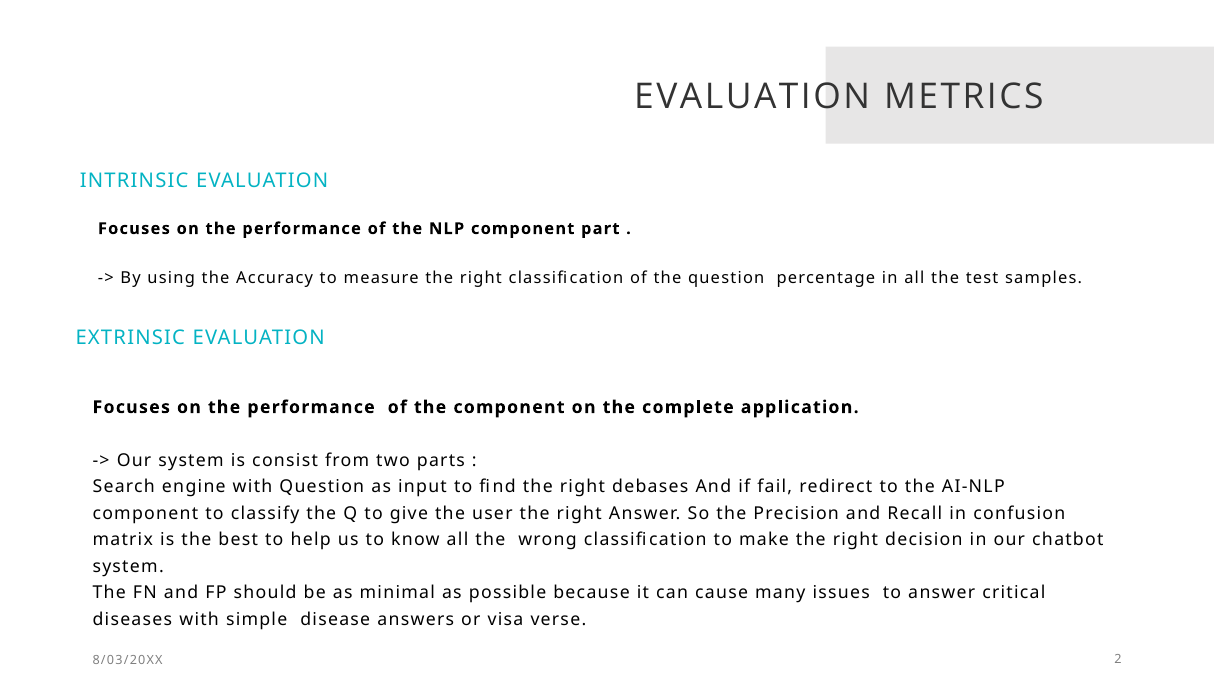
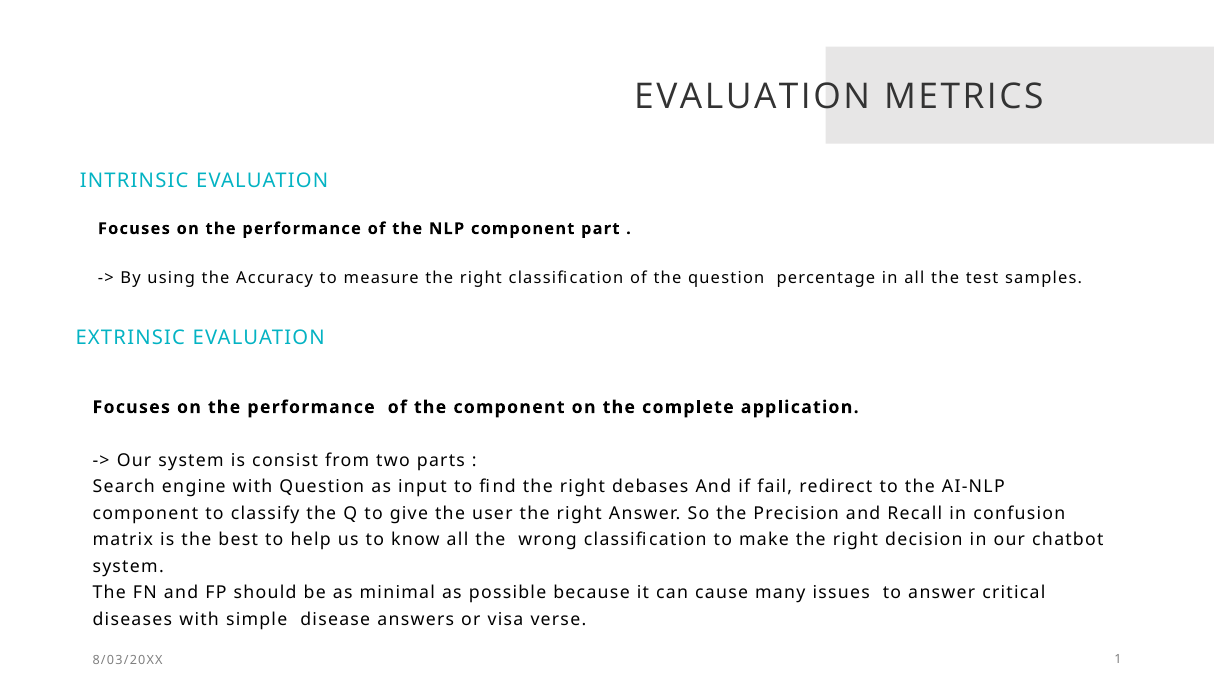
2: 2 -> 1 (1118, 659)
